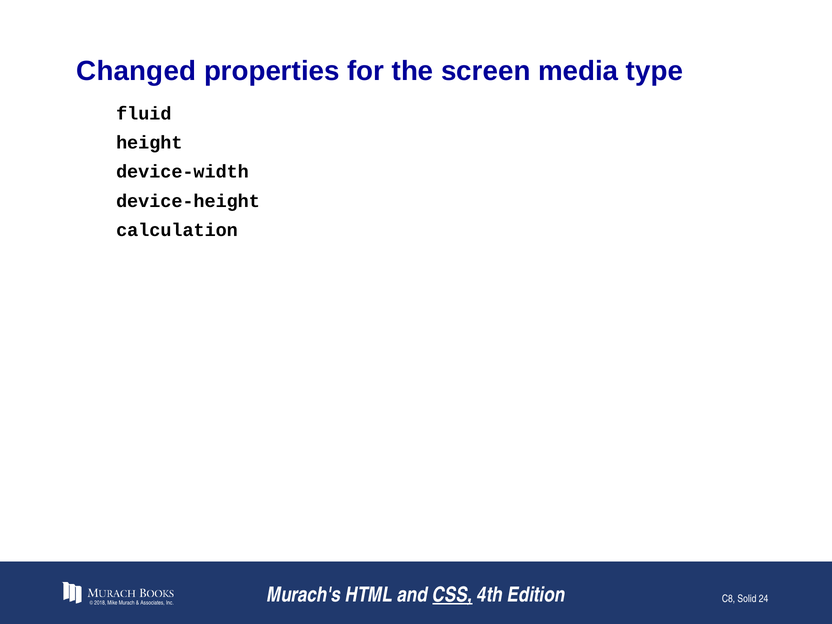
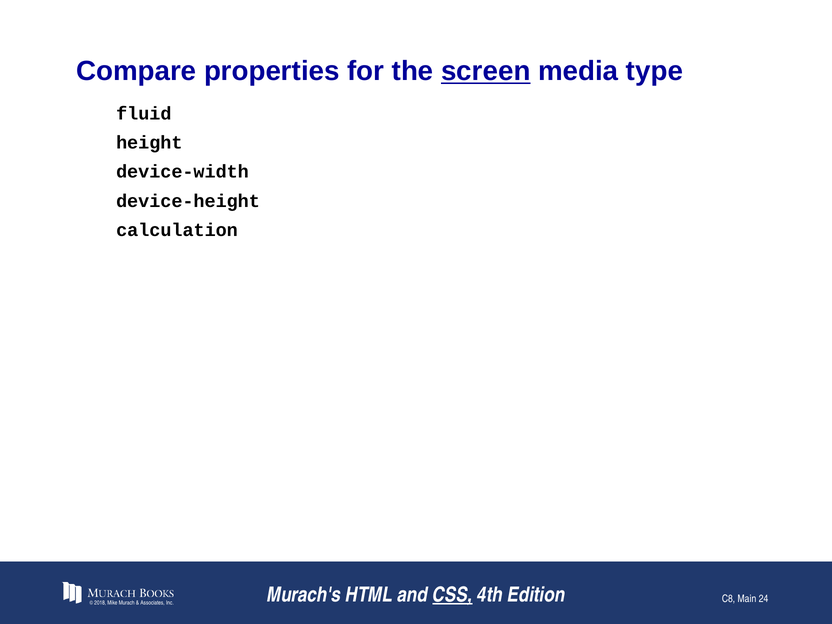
Changed: Changed -> Compare (136, 71)
screen underline: none -> present (486, 71)
Solid: Solid -> Main (747, 599)
